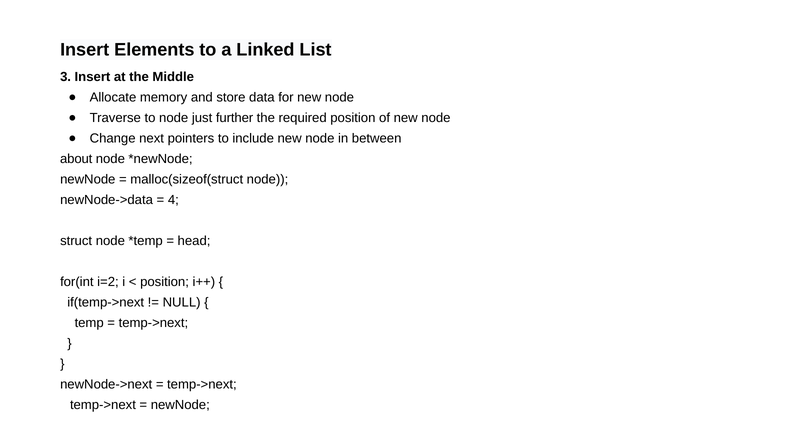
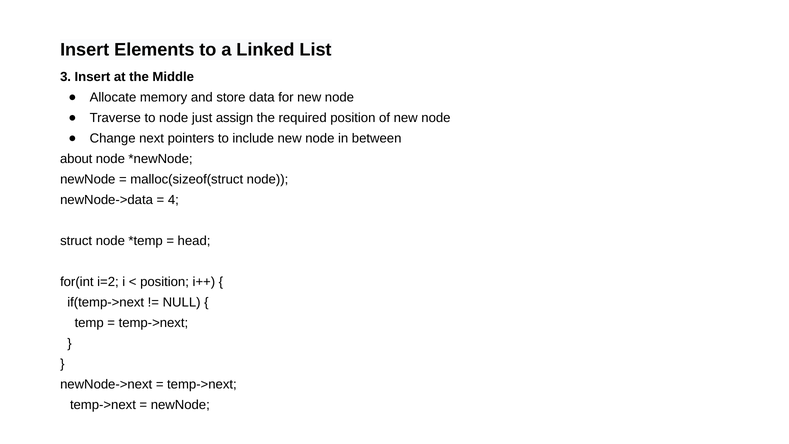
further: further -> assign (235, 118)
